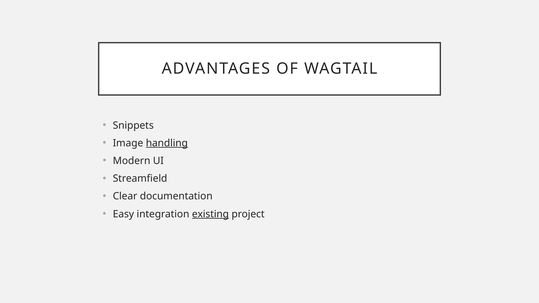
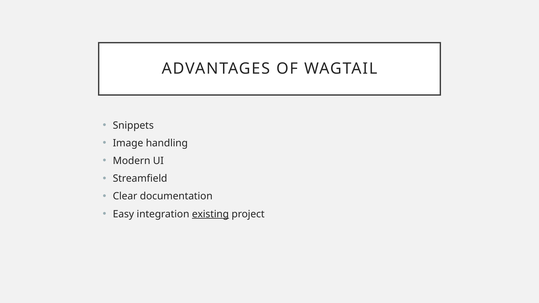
handling underline: present -> none (167, 143)
